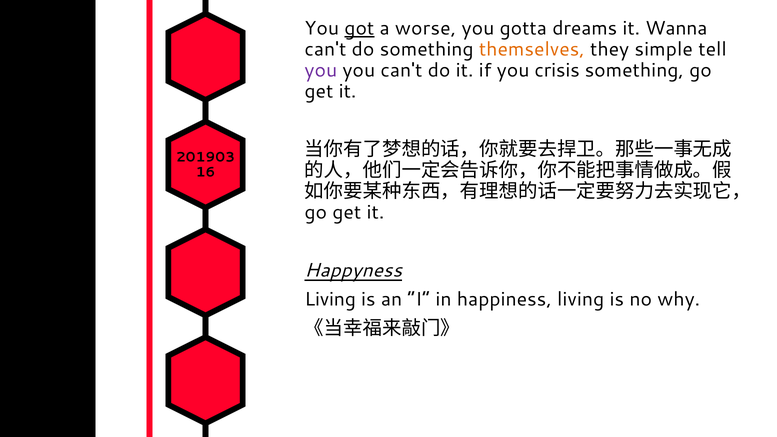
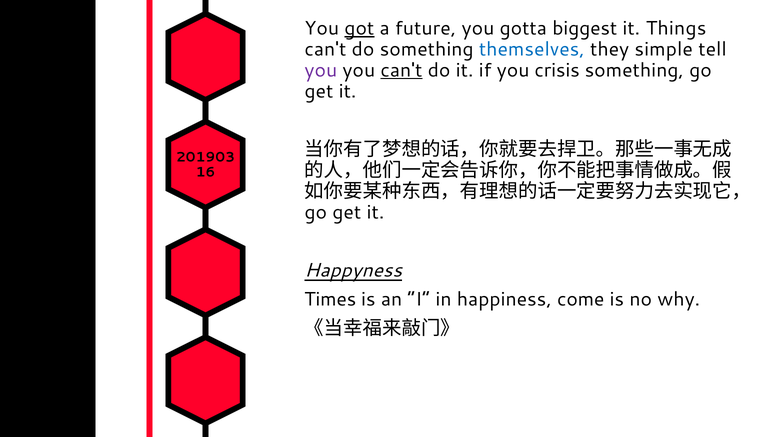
worse: worse -> future (426, 28)
dreams: dreams -> biggest (585, 28)
Wanna: Wanna -> Things (676, 28)
themselves colour: orange -> blue (532, 49)
can't underline: none -> present (401, 70)
Living: Living -> Times (330, 300)
happiness living: living -> come (581, 300)
